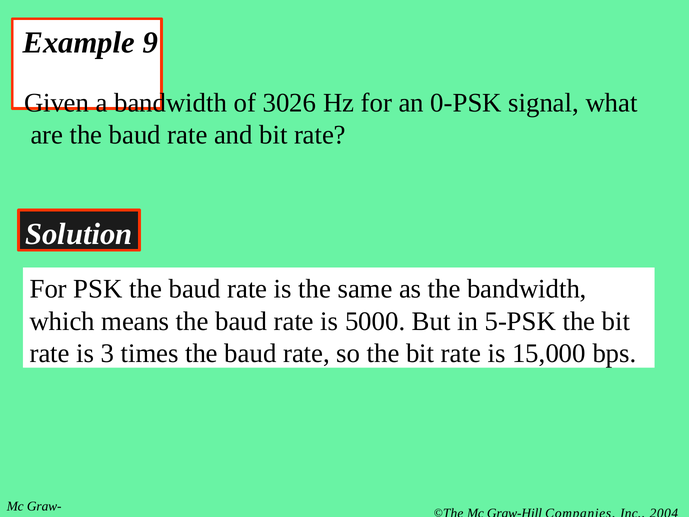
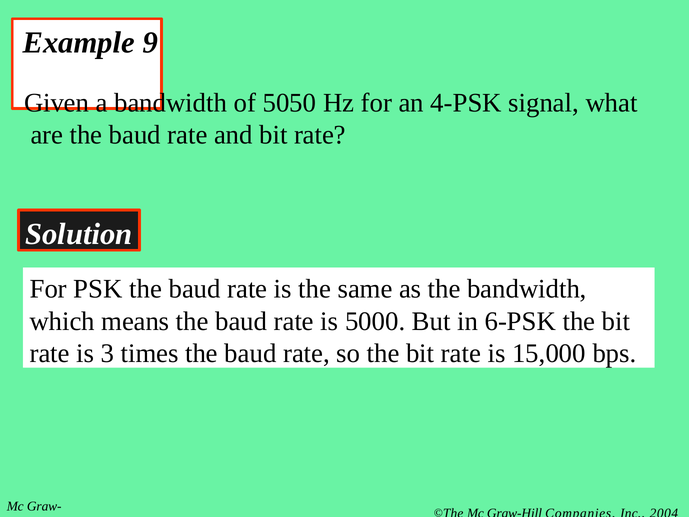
3026: 3026 -> 5050 (289, 103)
0-PSK: 0-PSK -> 4-PSK (466, 103)
5-PSK: 5-PSK -> 6-PSK (520, 321)
